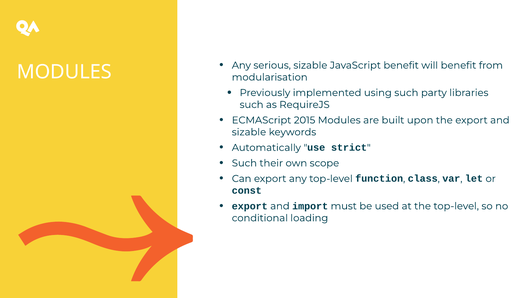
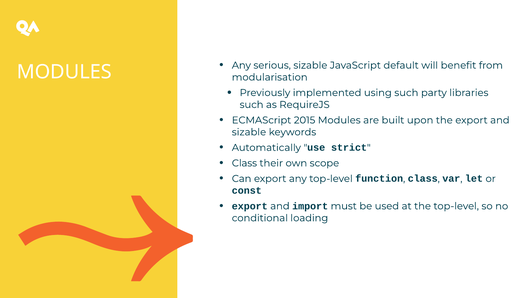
JavaScript benefit: benefit -> default (401, 65)
Such: Such -> Class (244, 164)
